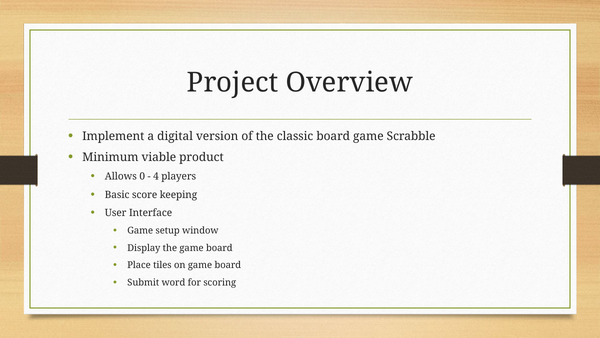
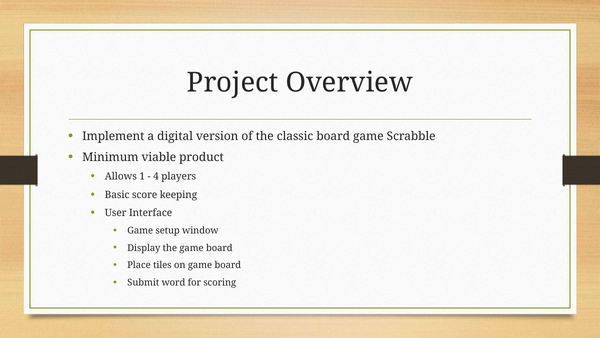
0: 0 -> 1 (142, 176)
